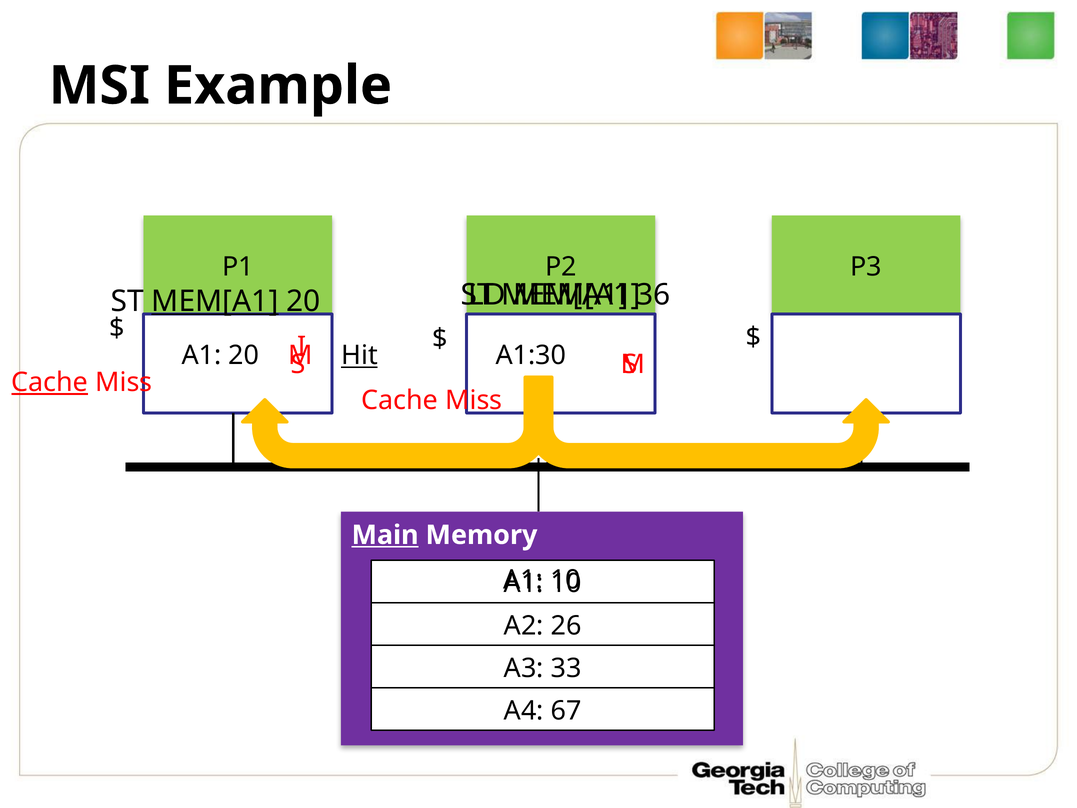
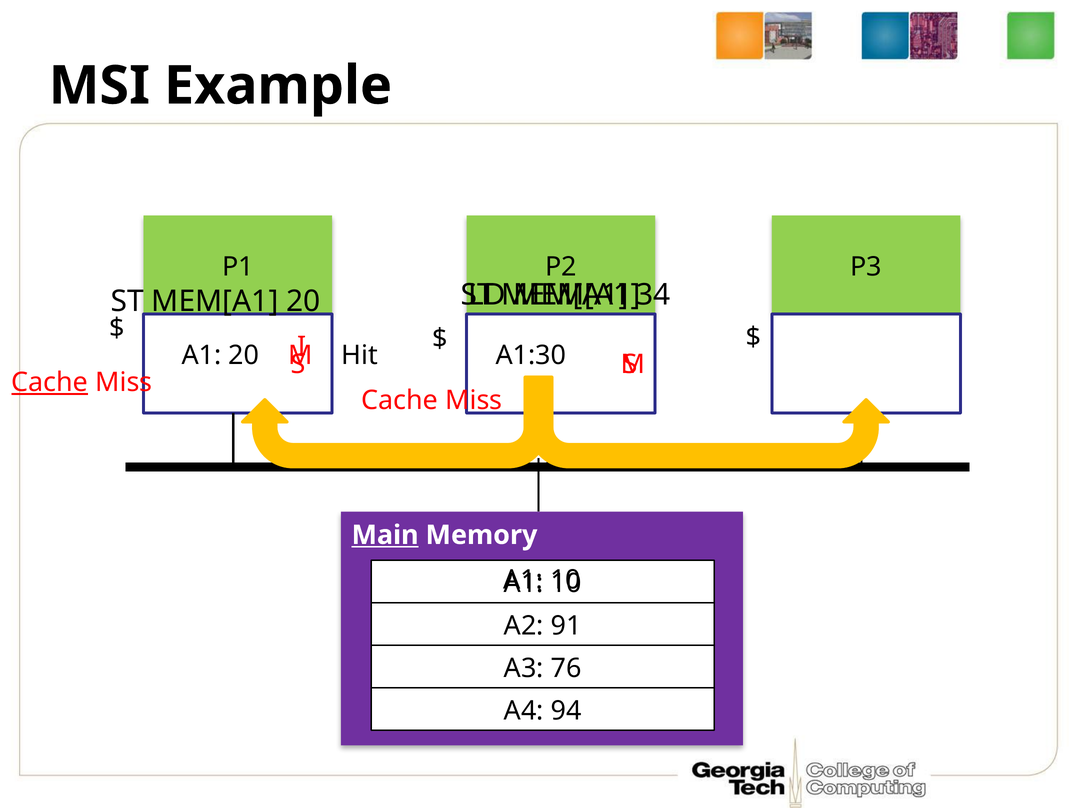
36: 36 -> 34 (653, 295)
MEM[A1 underline: present -> none (215, 301)
Hit underline: present -> none (360, 355)
26: 26 -> 91 (566, 626)
33: 33 -> 76 (566, 668)
67: 67 -> 94 (566, 711)
